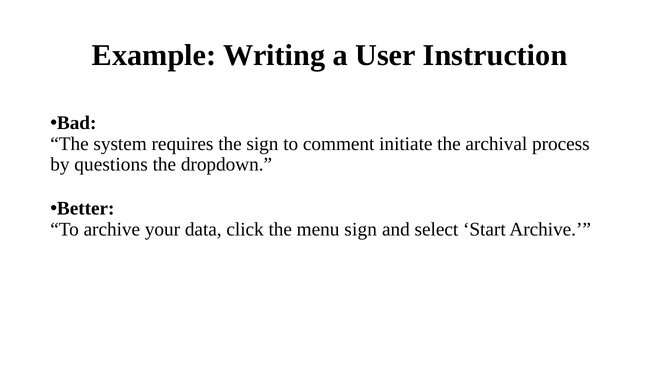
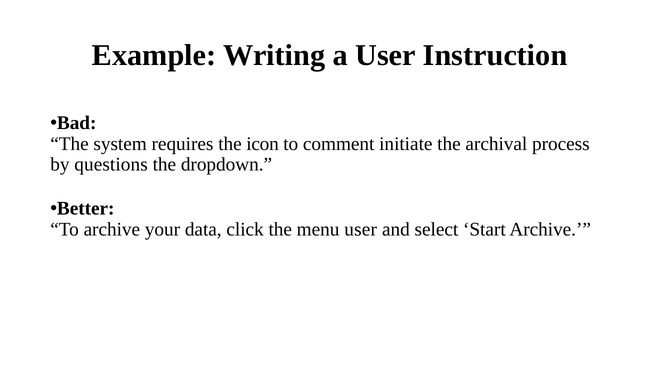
the sign: sign -> icon (263, 144)
menu sign: sign -> user (361, 229)
